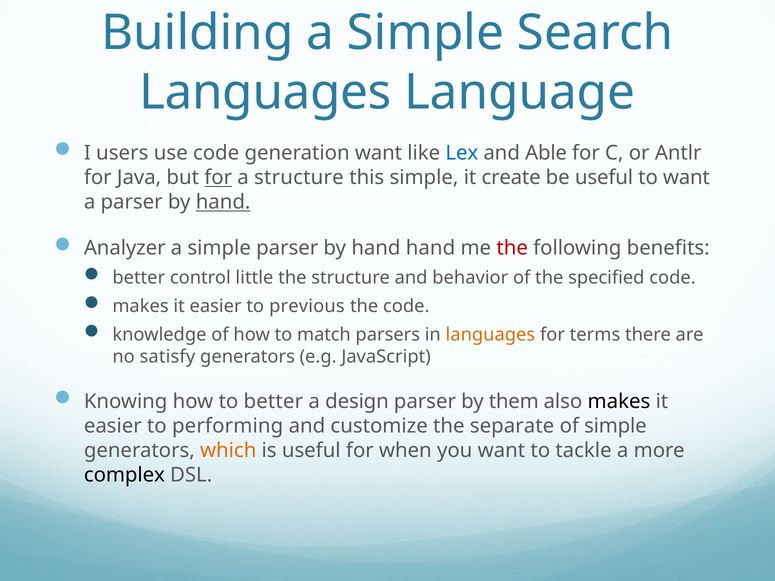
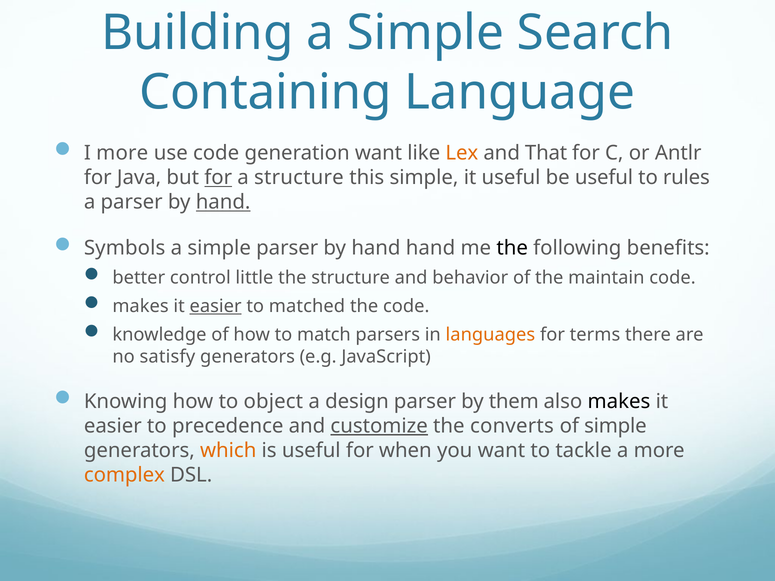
Languages: Languages -> Containing (265, 92)
I users: users -> more (122, 153)
Lex colour: blue -> orange (462, 153)
Able: Able -> That (546, 153)
it create: create -> useful (511, 178)
to want: want -> rules (686, 178)
Analyzer: Analyzer -> Symbols (125, 248)
the colour: red -> black (512, 248)
specified: specified -> maintain (606, 278)
easier underline: none -> present (216, 306)
previous: previous -> matched (307, 306)
to better: better -> object (273, 402)
performing: performing -> precedence (228, 426)
customize underline: none -> present (379, 426)
separate: separate -> converts (512, 426)
complex colour: black -> orange (124, 475)
